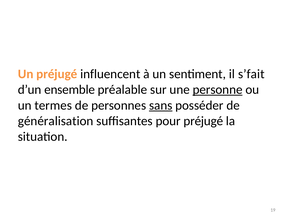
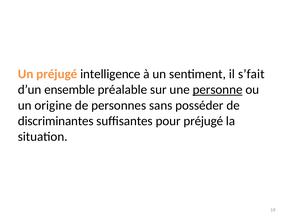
influencent: influencent -> intelligence (110, 74)
termes: termes -> origine (53, 105)
sans underline: present -> none (161, 105)
généralisation: généralisation -> discriminantes (56, 121)
